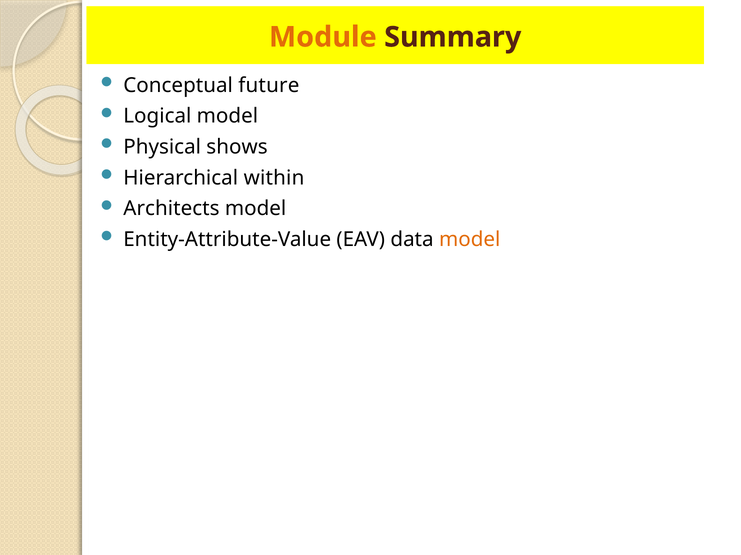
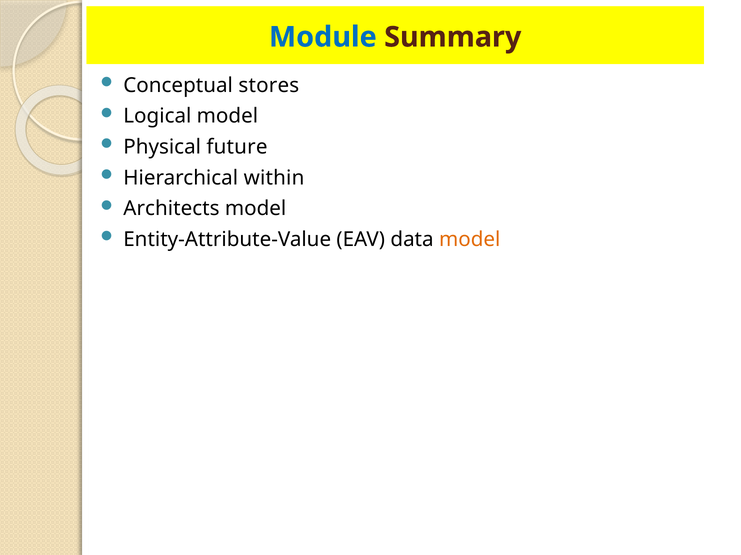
Module colour: orange -> blue (323, 37)
future: future -> stores (269, 85)
shows: shows -> future (237, 147)
